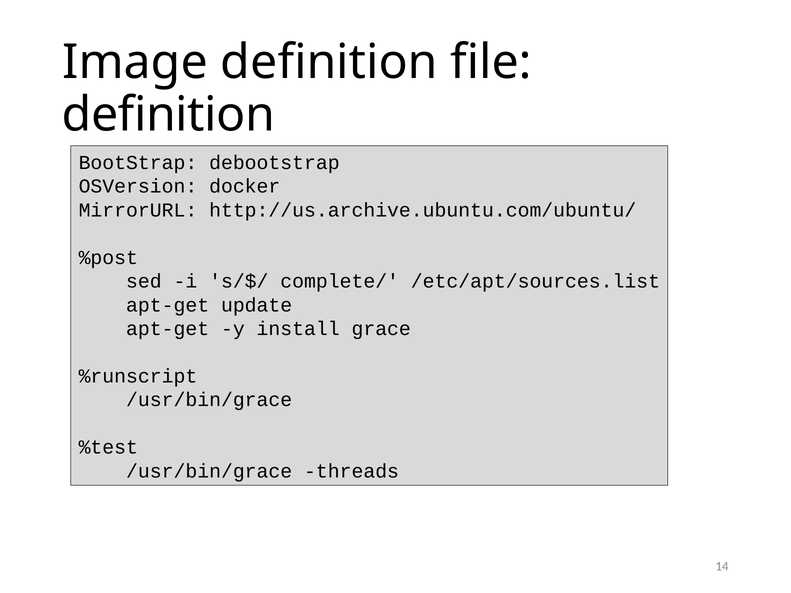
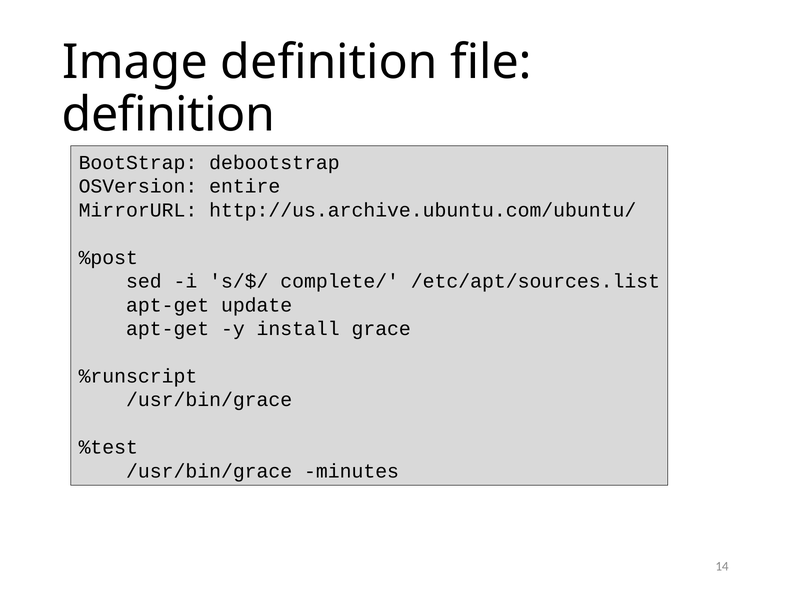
docker: docker -> entire (245, 186)
threads: threads -> minutes (352, 471)
